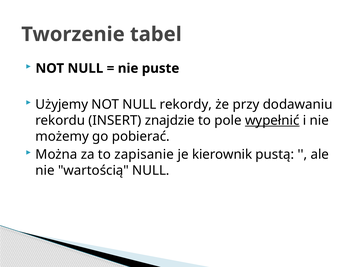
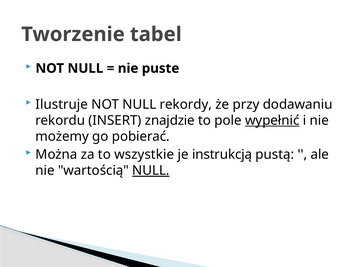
Użyjemy: Użyjemy -> Ilustruje (62, 104)
zapisanie: zapisanie -> wszystkie (144, 154)
kierownik: kierownik -> instrukcją (222, 154)
NULL underline: none -> present (151, 170)
